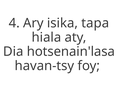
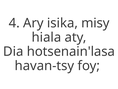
tapa: tapa -> misy (95, 23)
